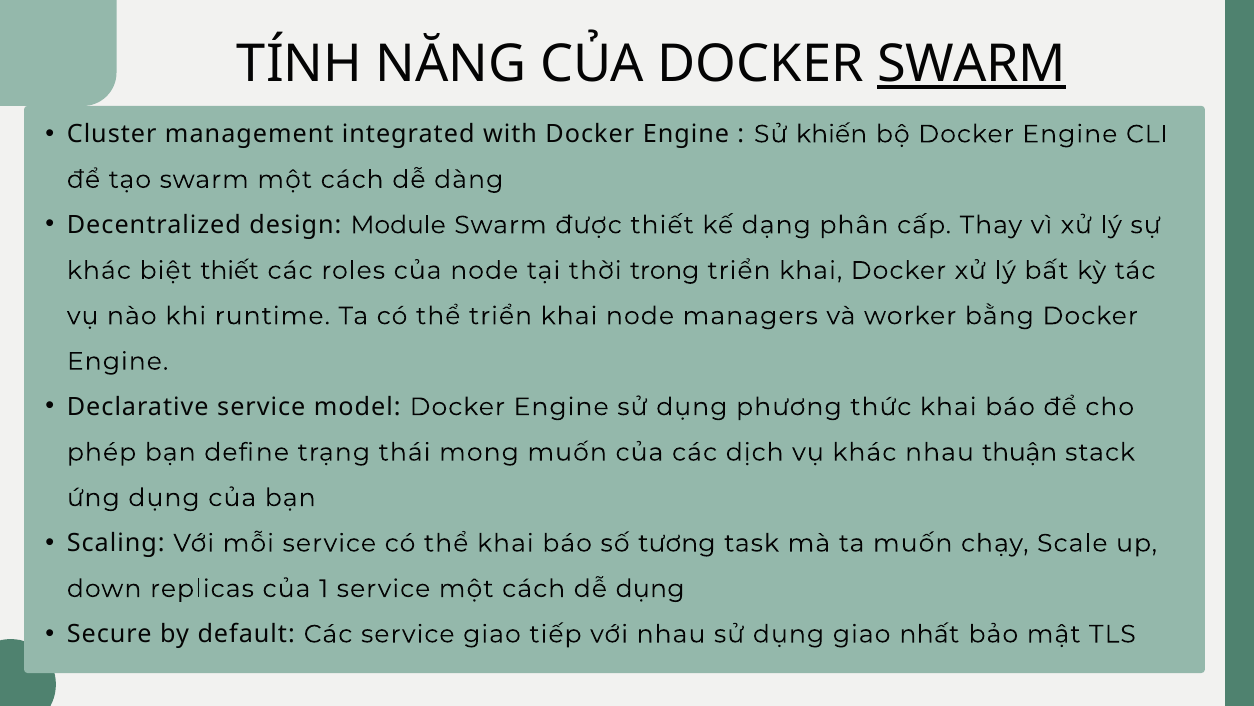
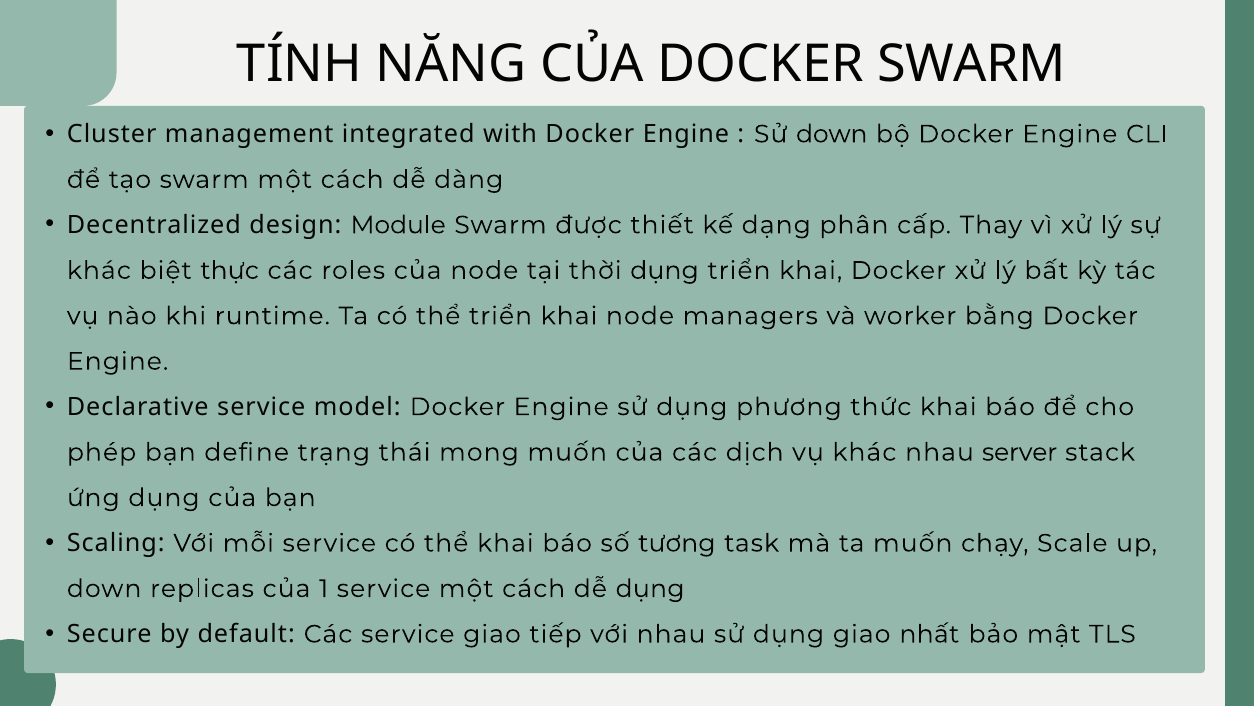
SWARM underline: present -> none (972, 64)
Sử khiến: khiến -> down (832, 134)
biệt thiết: thiết -> thực (230, 270)
thời trong: trong -> dụng (664, 270)
thuận: thuận -> server (1020, 452)
